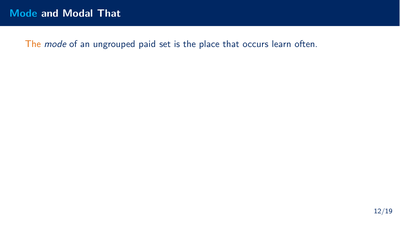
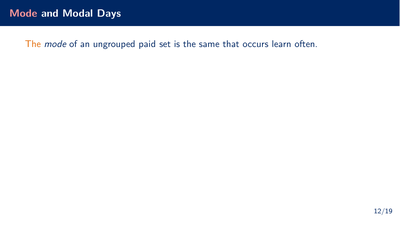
Mode colour: light blue -> pink (23, 13)
Modal That: That -> Days (109, 13)
place: place -> same (209, 44)
